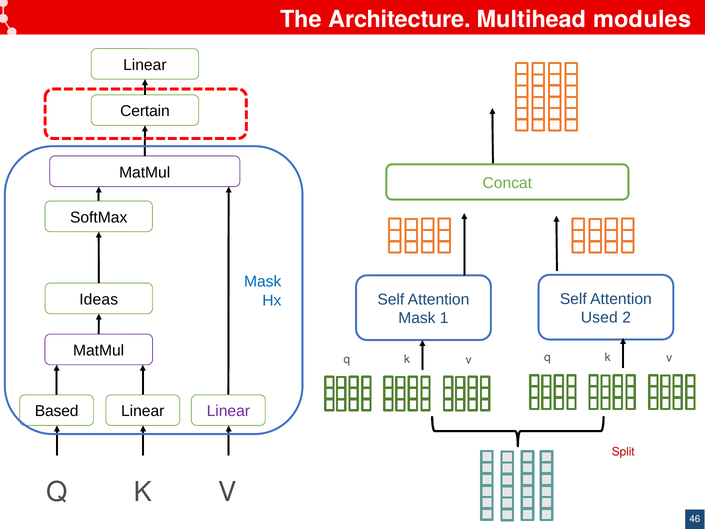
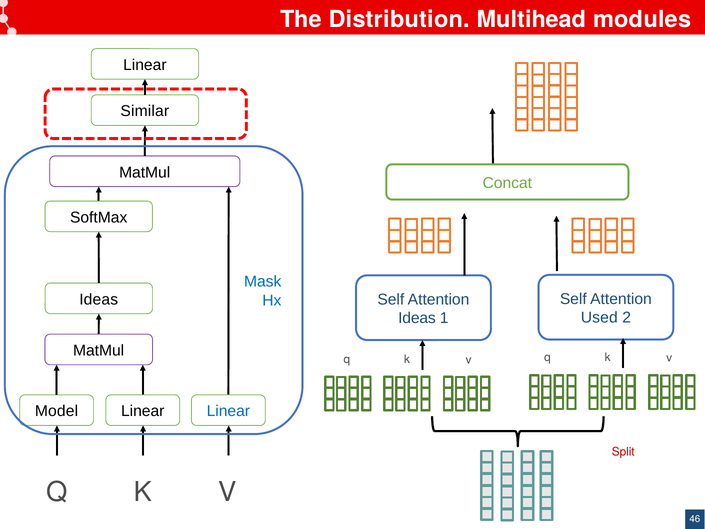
Architecture: Architecture -> Distribution (399, 20)
Certain: Certain -> Similar (145, 111)
Mask: Mask -> Ideas (417, 318)
Based: Based -> Model (56, 411)
Linear colour: purple -> blue (228, 411)
